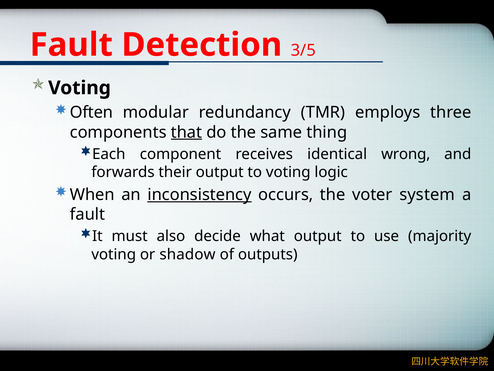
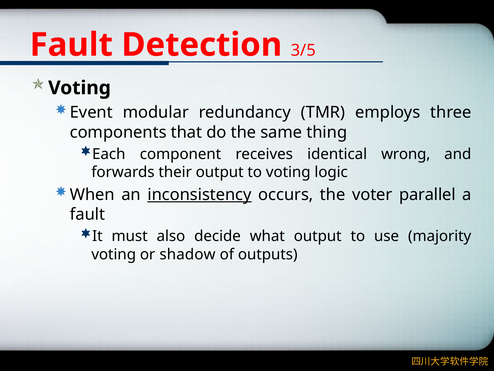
Often: Often -> Event (91, 112)
that underline: present -> none (187, 132)
system: system -> parallel (427, 194)
